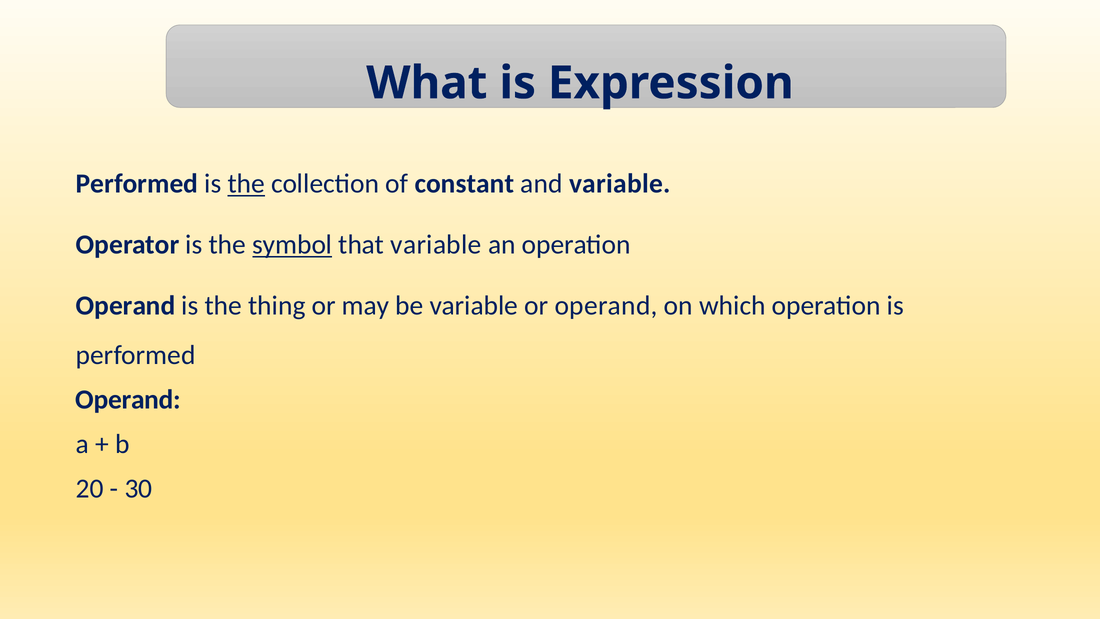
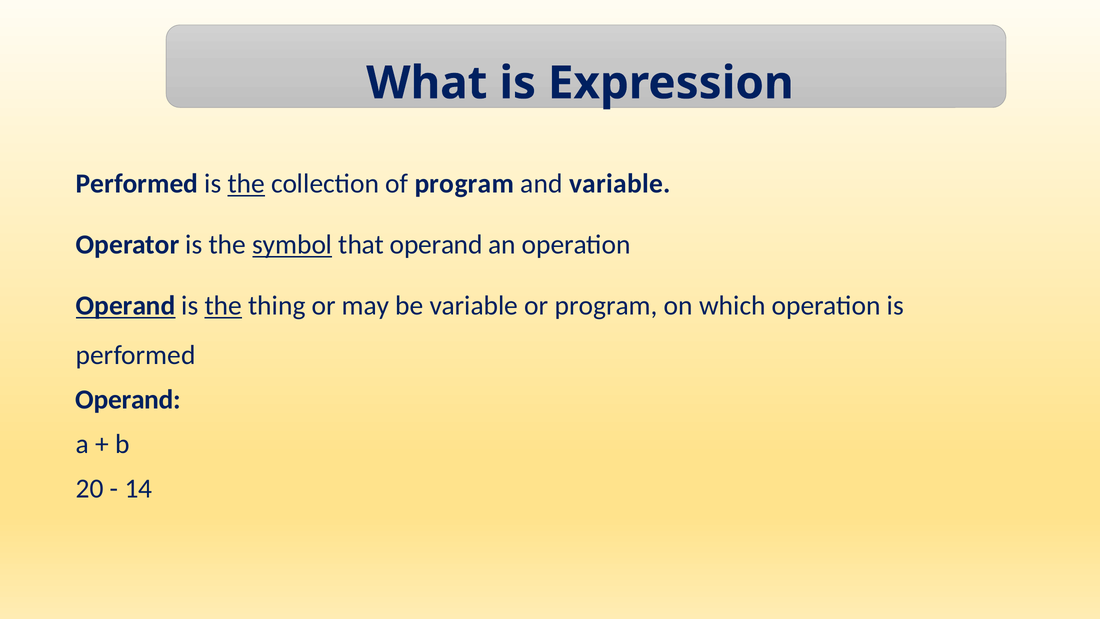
of constant: constant -> program (464, 184)
that variable: variable -> operand (436, 245)
Operand underline: none -> present (126, 306)
the underline: none -> present (223, 306)
or operand: operand -> program (606, 306)
30: 30 -> 14 (138, 489)
